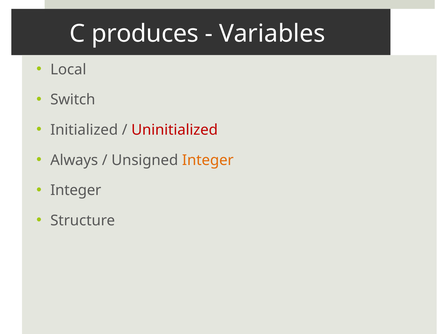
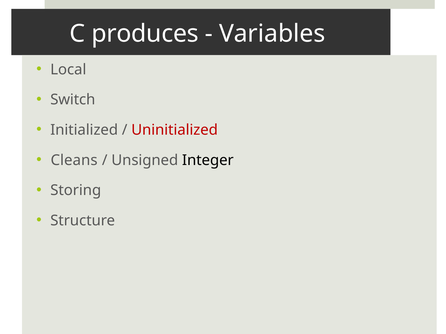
Always: Always -> Cleans (74, 160)
Integer colour: orange -> black (208, 160)
Integer: Integer -> Storing (76, 191)
